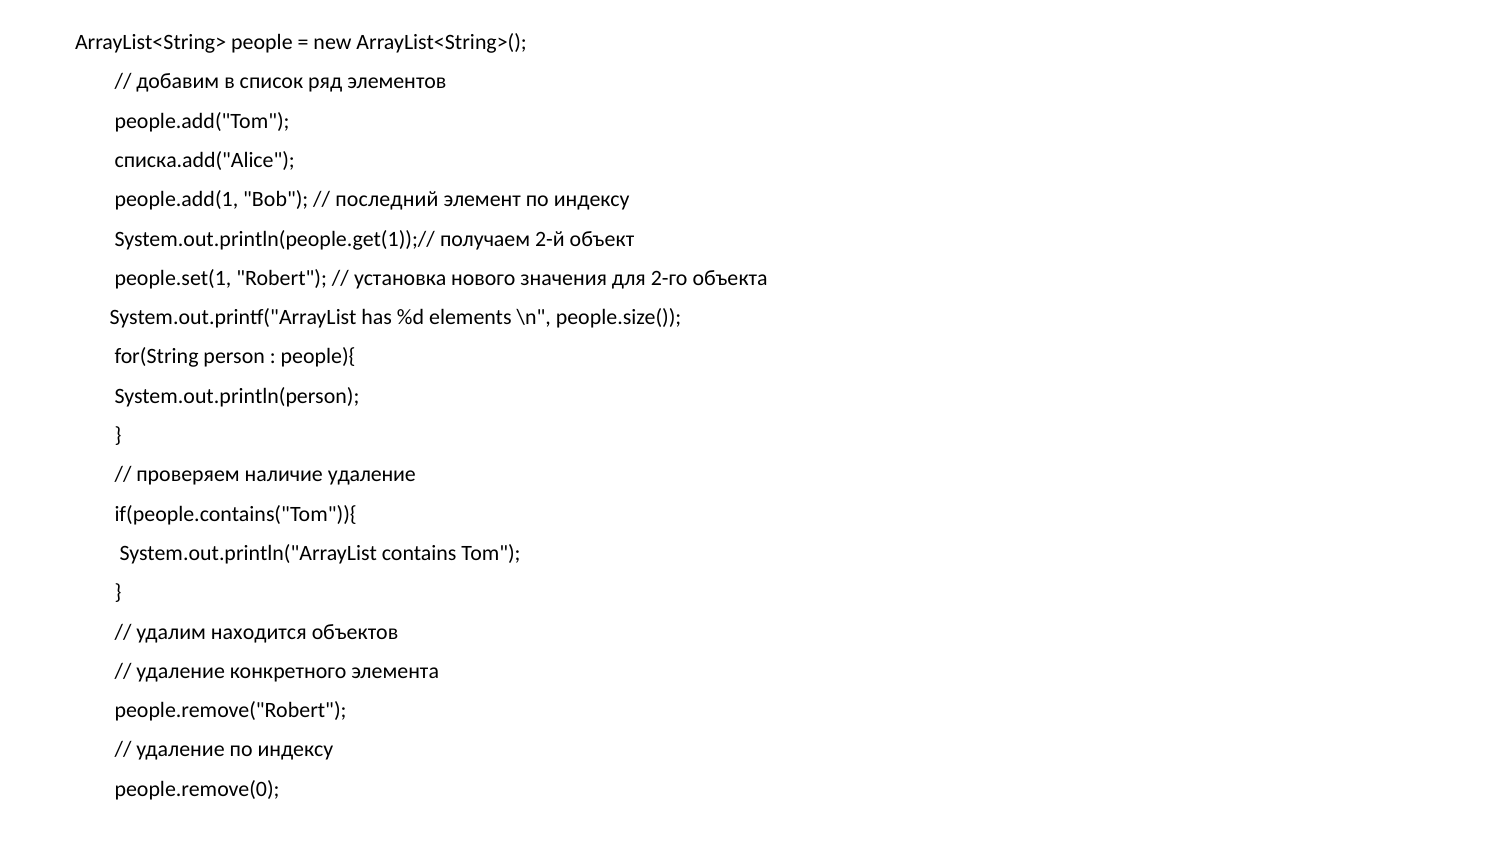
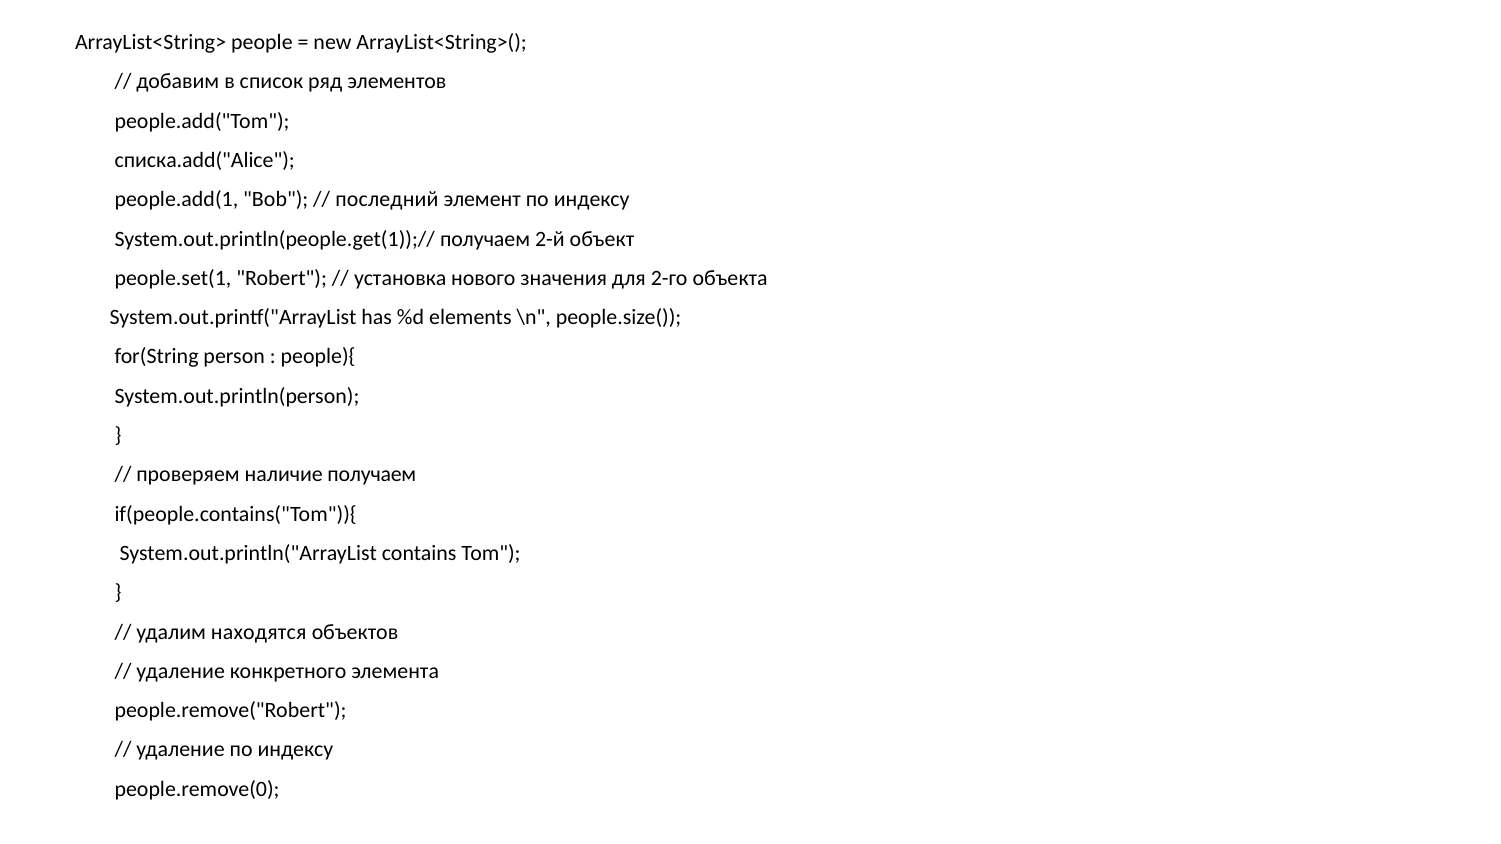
наличие удаление: удаление -> получаем (372, 475)
находится: находится -> находятся (259, 632)
